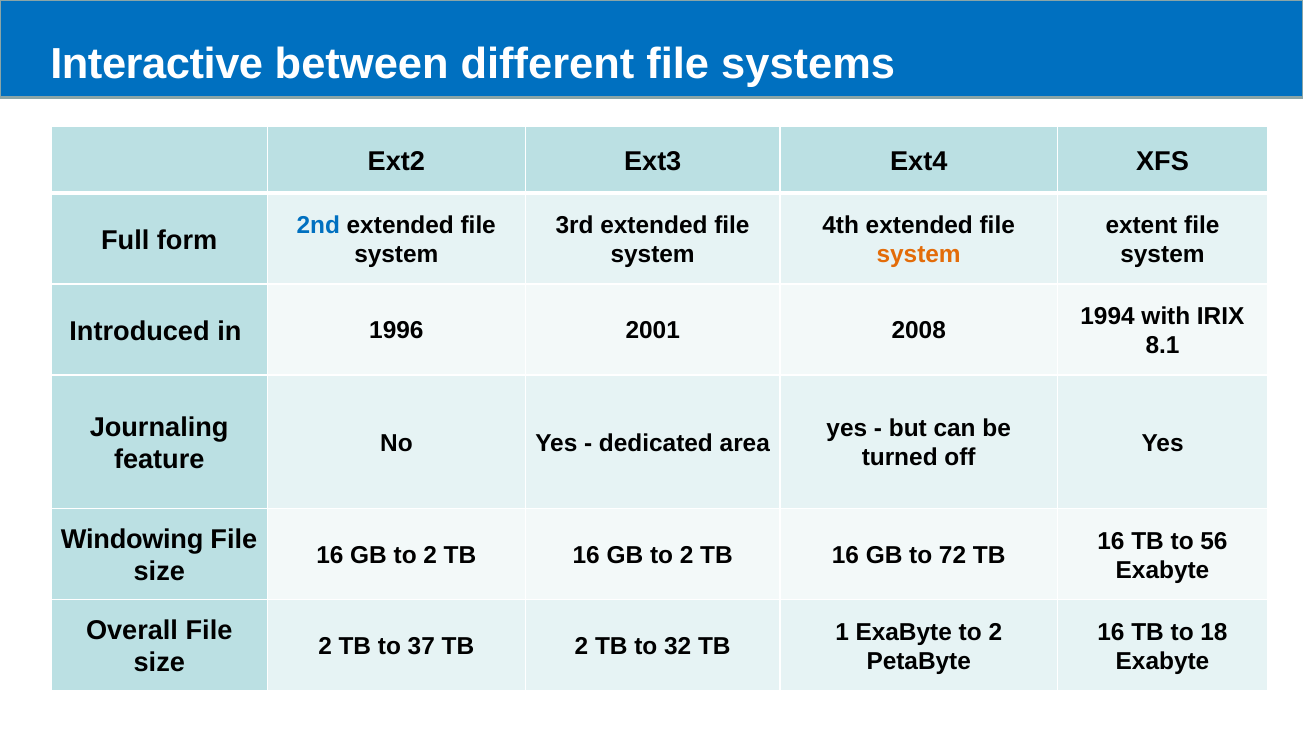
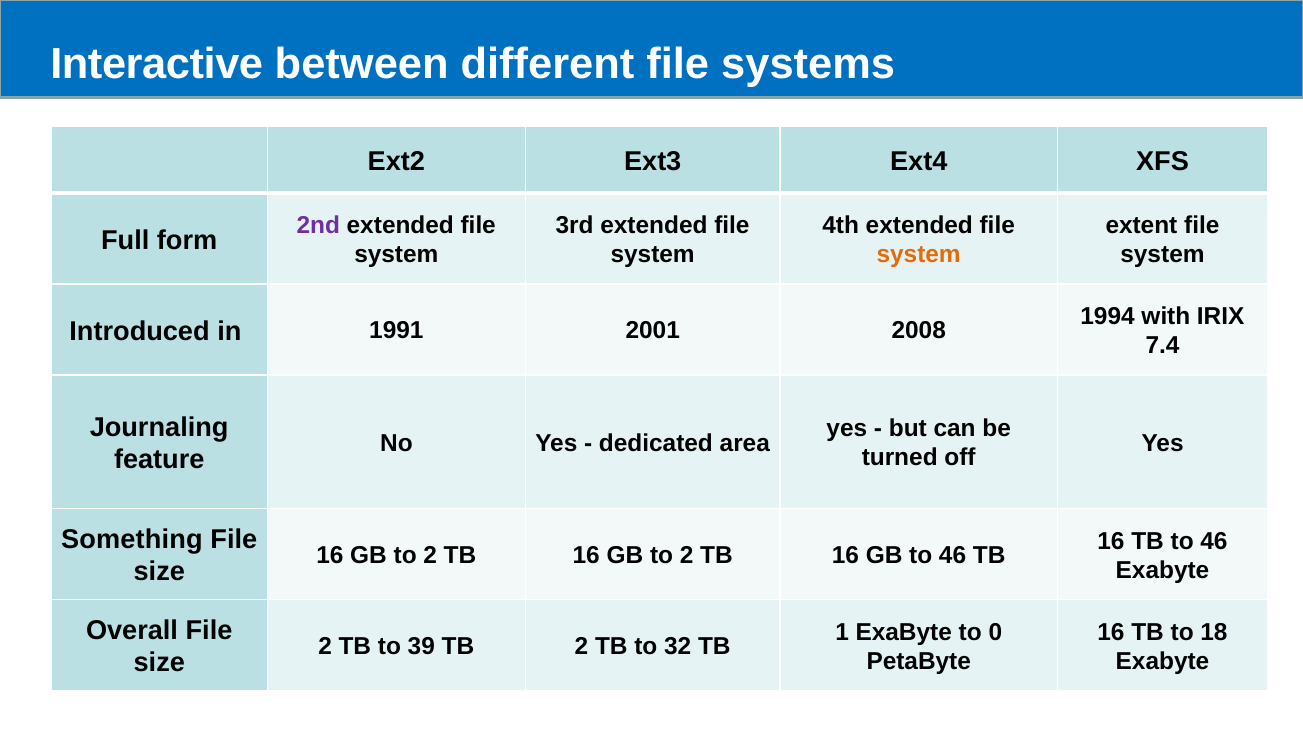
2nd colour: blue -> purple (318, 225)
1996: 1996 -> 1991 (396, 331)
8.1: 8.1 -> 7.4 (1163, 345)
Windowing: Windowing -> Something (132, 540)
TB to 56: 56 -> 46 (1214, 541)
GB to 72: 72 -> 46 (953, 556)
ExaByte to 2: 2 -> 0 (995, 632)
37: 37 -> 39 (421, 647)
